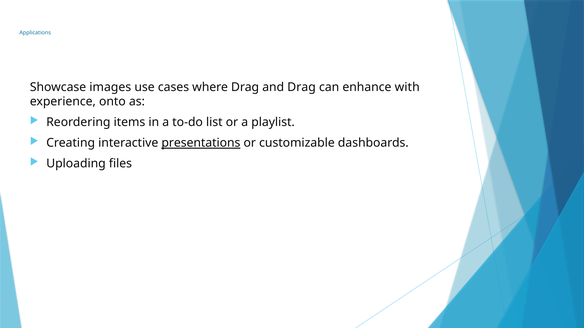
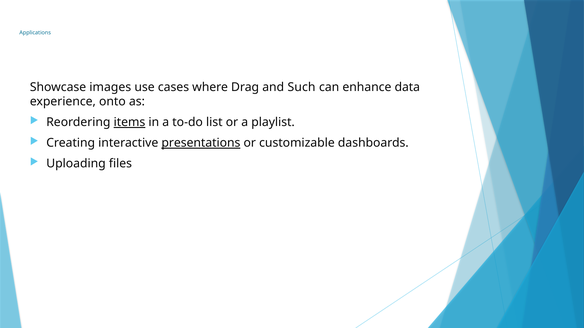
and Drag: Drag -> Such (302, 87)
with: with -> data (407, 87)
items underline: none -> present (129, 122)
